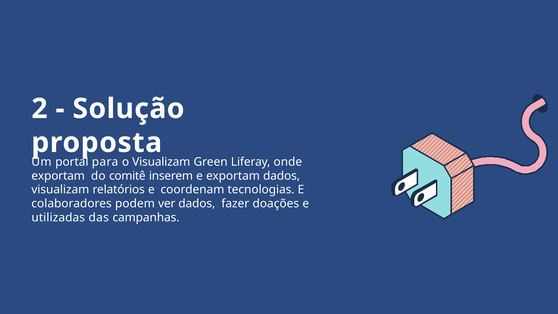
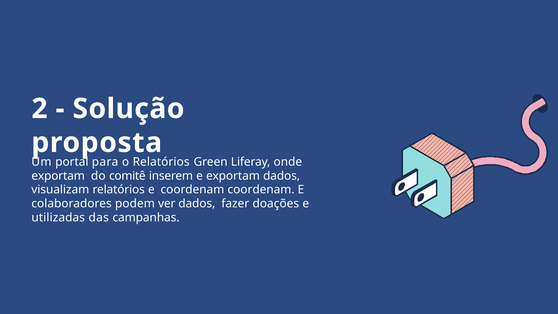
Visualizam: Visualizam -> Relatórios (161, 162)
coordenam tecnologias: tecnologias -> coordenam (261, 190)
